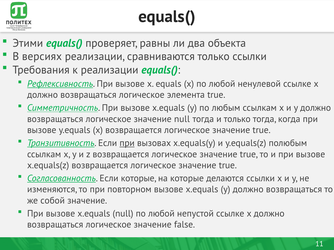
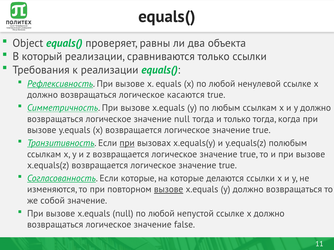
Этими: Этими -> Object (28, 43)
версиях: версиях -> который (42, 57)
элемента: элемента -> касаются (186, 95)
вызове underline: none -> present (169, 190)
